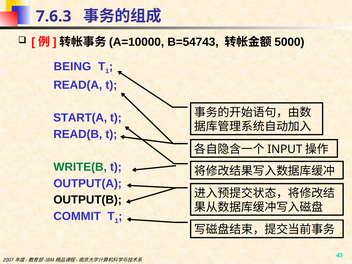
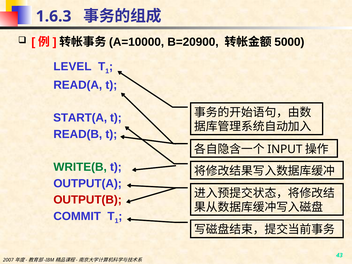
7.6.3: 7.6.3 -> 1.6.3 (54, 16)
B=54743: B=54743 -> B=20900 (193, 42)
BEING: BEING -> LEVEL (72, 67)
OUTPUT(B colour: black -> red (88, 200)
